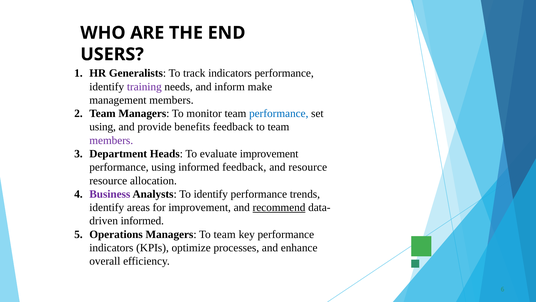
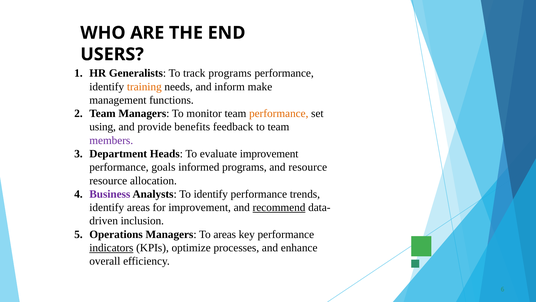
track indicators: indicators -> programs (230, 73)
training colour: purple -> orange (144, 87)
management members: members -> functions (171, 100)
performance colour: blue -> orange (279, 113)
performance using: using -> goals (163, 167)
informed feedback: feedback -> programs (244, 167)
informed: informed -> inclusion (142, 221)
Managers To team: team -> areas (225, 234)
indicators underline: none -> present (111, 247)
